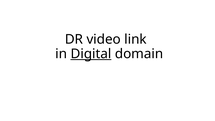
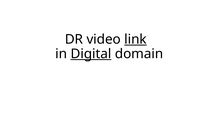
link underline: none -> present (135, 39)
